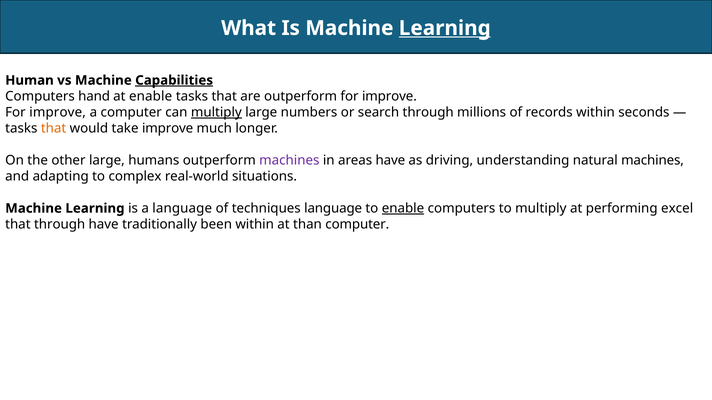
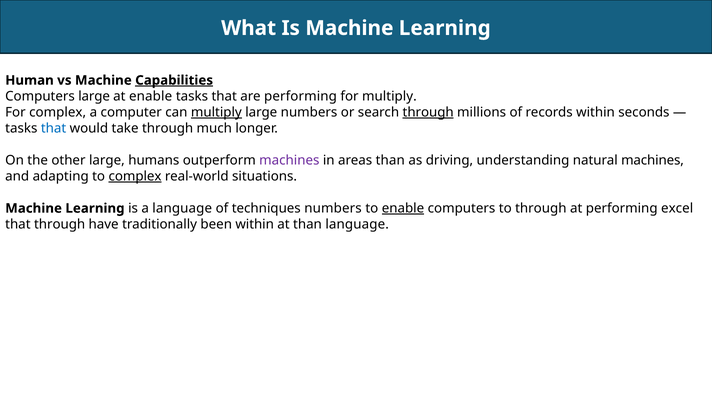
Learning underline: present -> none (445, 28)
Computers hand: hand -> large (94, 96)
are outperform: outperform -> performing (300, 96)
improve: improve -> multiply (389, 96)
improve: improve -> complex (58, 112)
through underline: none -> present (428, 112)
that colour: orange -> blue (54, 129)
take improve: improve -> through (168, 129)
areas have: have -> than (390, 161)
complex underline: none -> present (135, 177)
techniques language: language -> numbers (333, 209)
to multiply: multiply -> through (541, 209)
than computer: computer -> language (357, 225)
